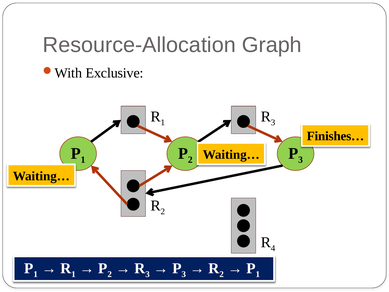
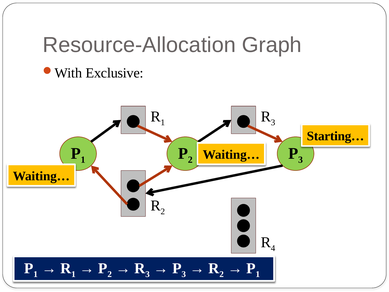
Finishes…: Finishes… -> Starting… (335, 136)
